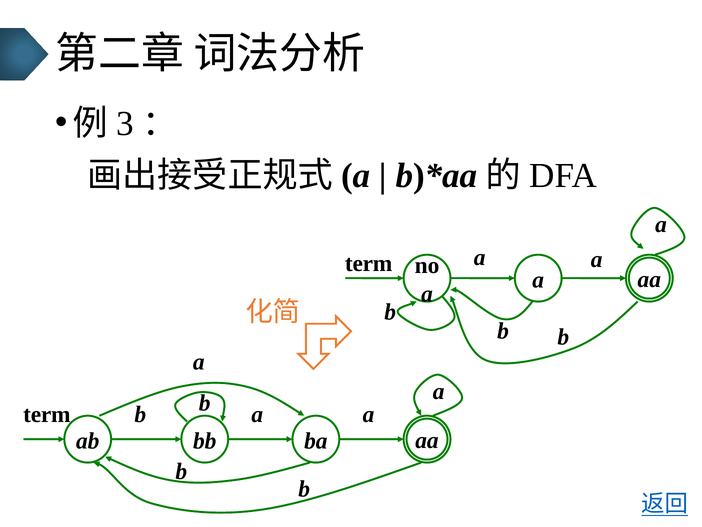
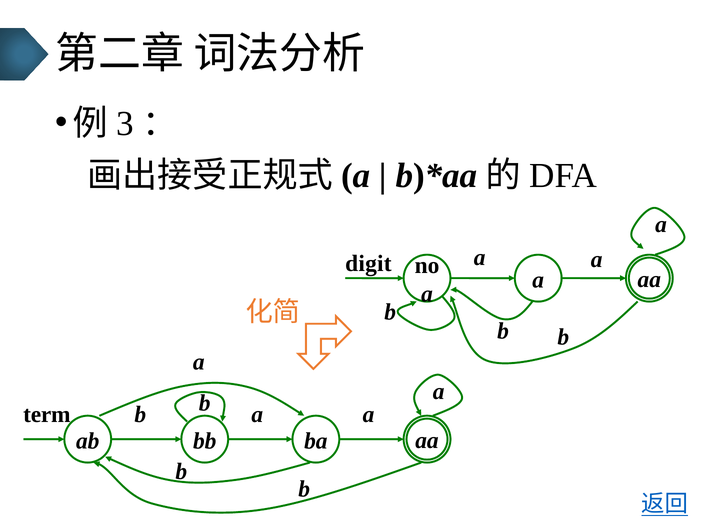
term: term -> digit (368, 263)
